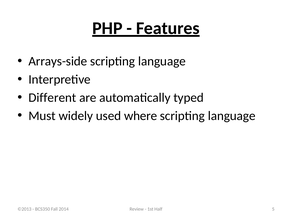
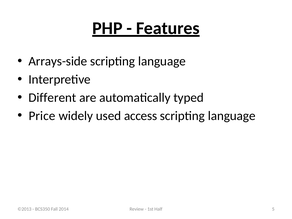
Must: Must -> Price (42, 116)
where: where -> access (141, 116)
